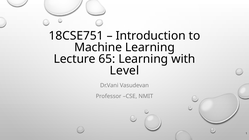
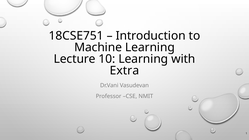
65: 65 -> 10 (107, 59)
Level: Level -> Extra (124, 71)
